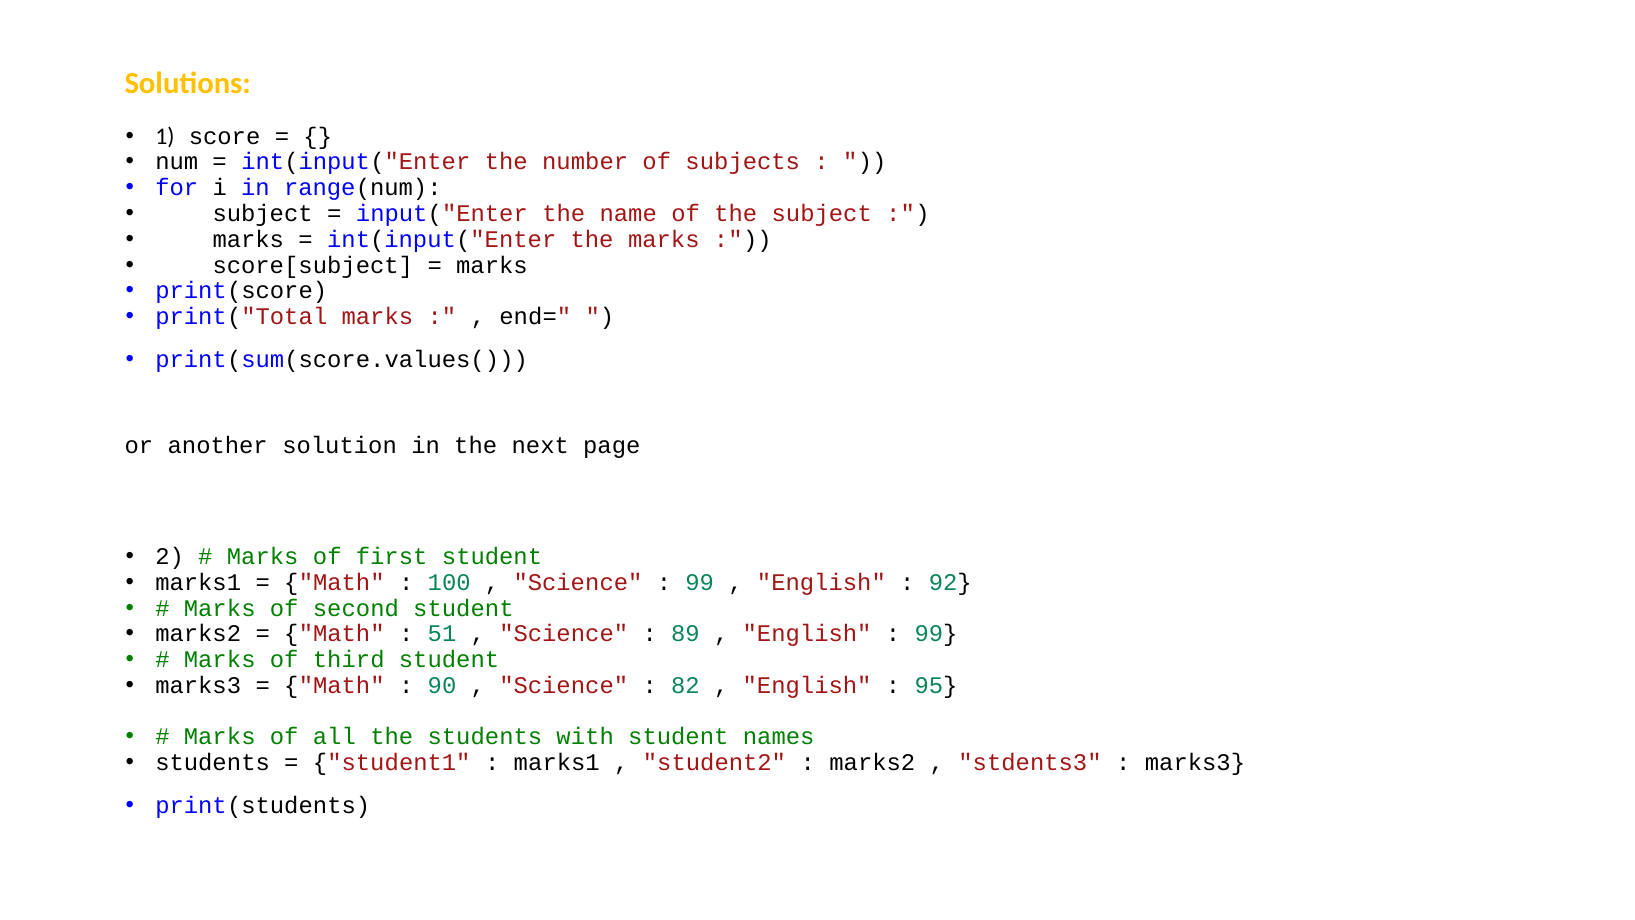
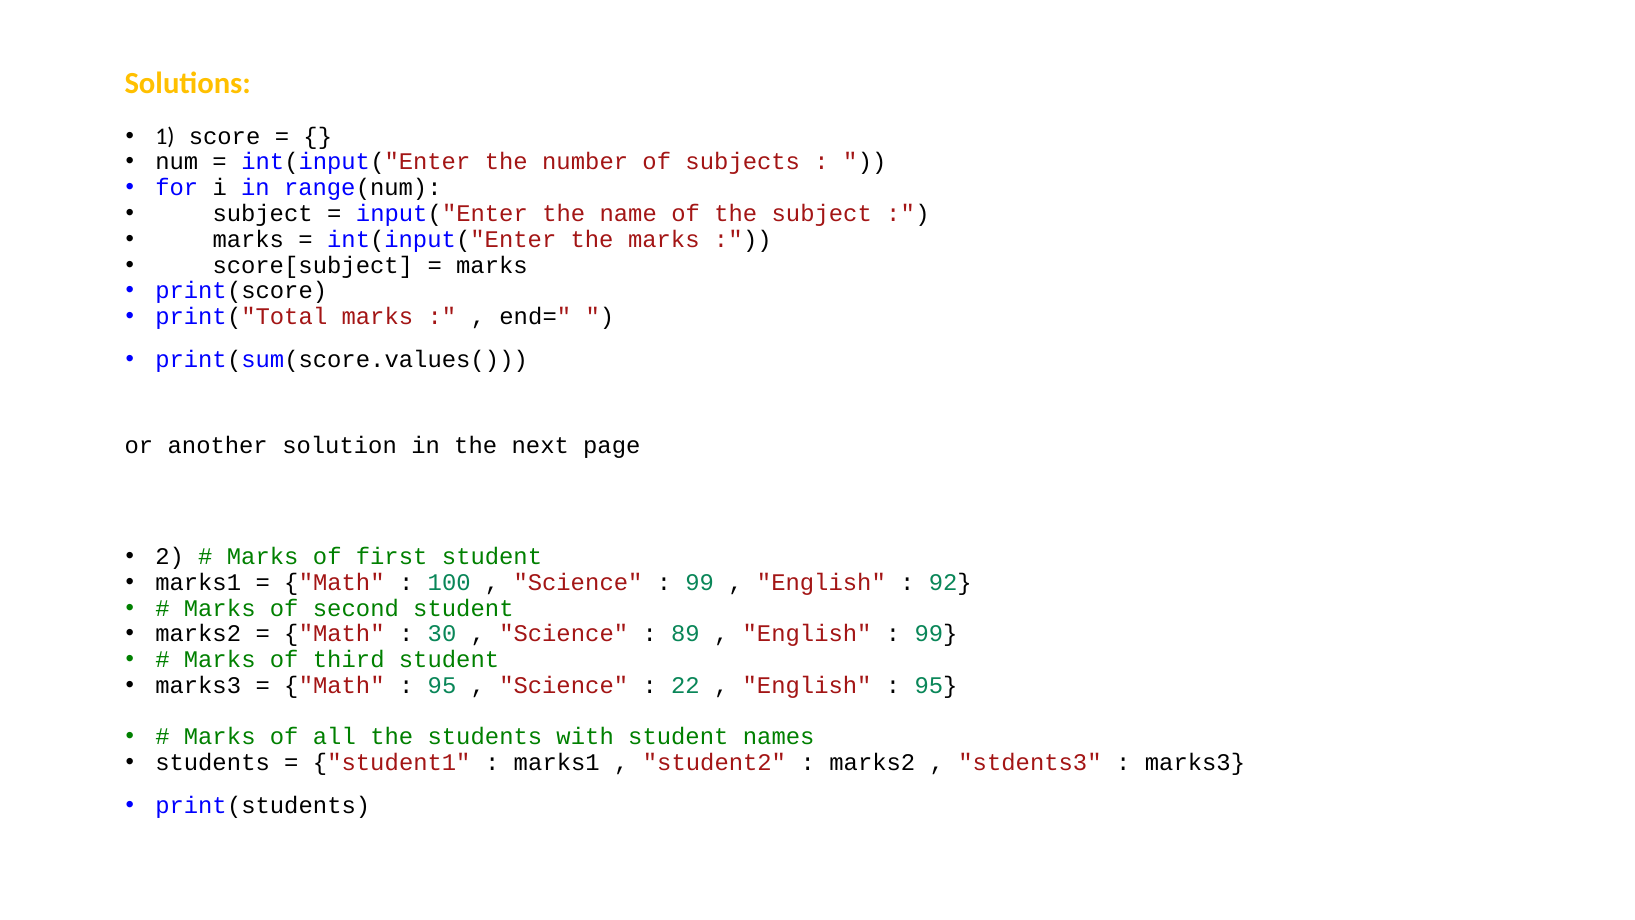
51: 51 -> 30 (442, 634)
90: 90 -> 95 (442, 685)
82: 82 -> 22 (685, 685)
